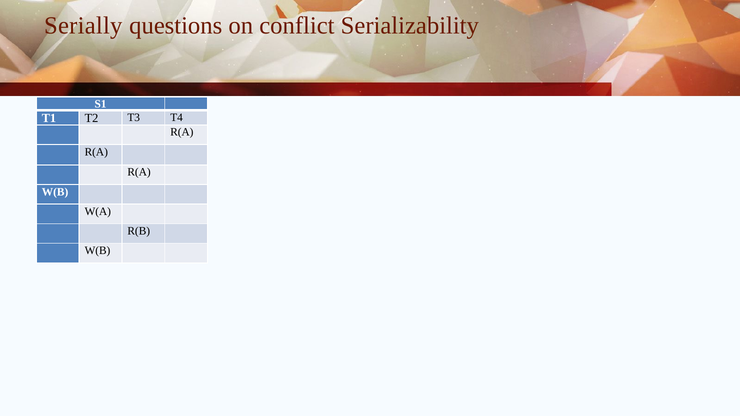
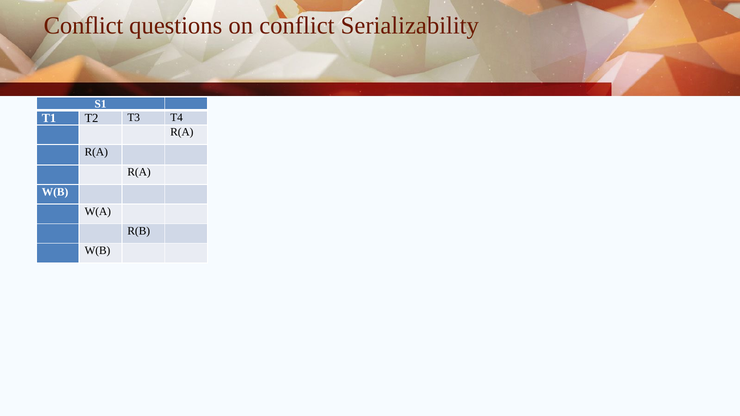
Serially: Serially -> Conflict (83, 26)
